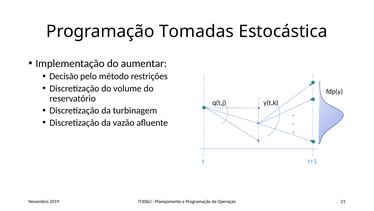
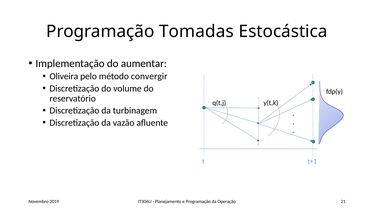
Decisão: Decisão -> Oliveira (64, 76)
restrições: restrições -> convergir (149, 76)
